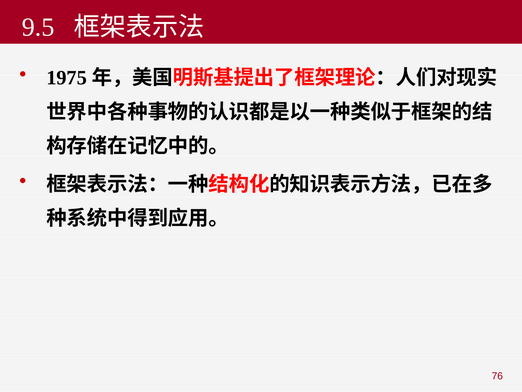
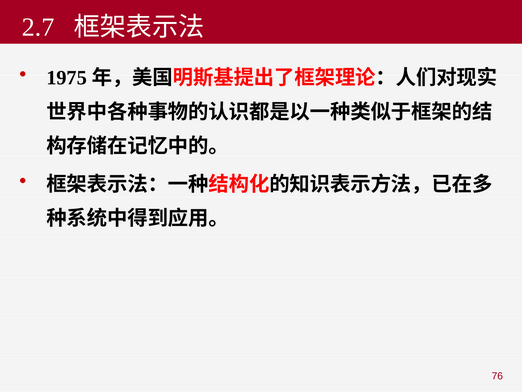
9.5: 9.5 -> 2.7 (38, 27)
